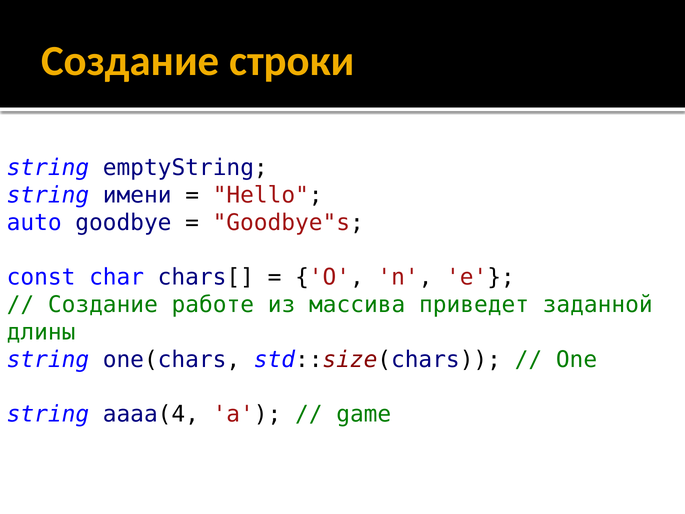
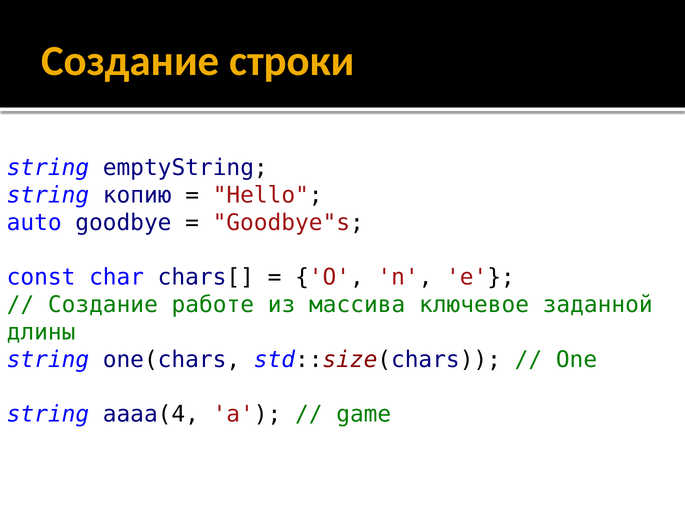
имени: имени -> копию (137, 195)
приведет: приведет -> ключевое (474, 305)
